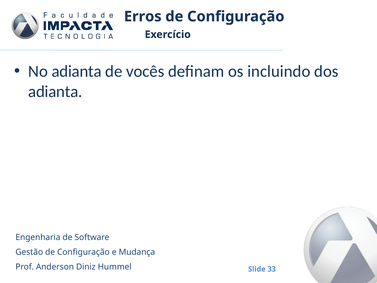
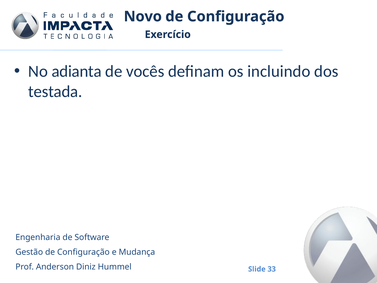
Erros: Erros -> Novo (143, 16)
adianta: adianta -> testada (55, 91)
